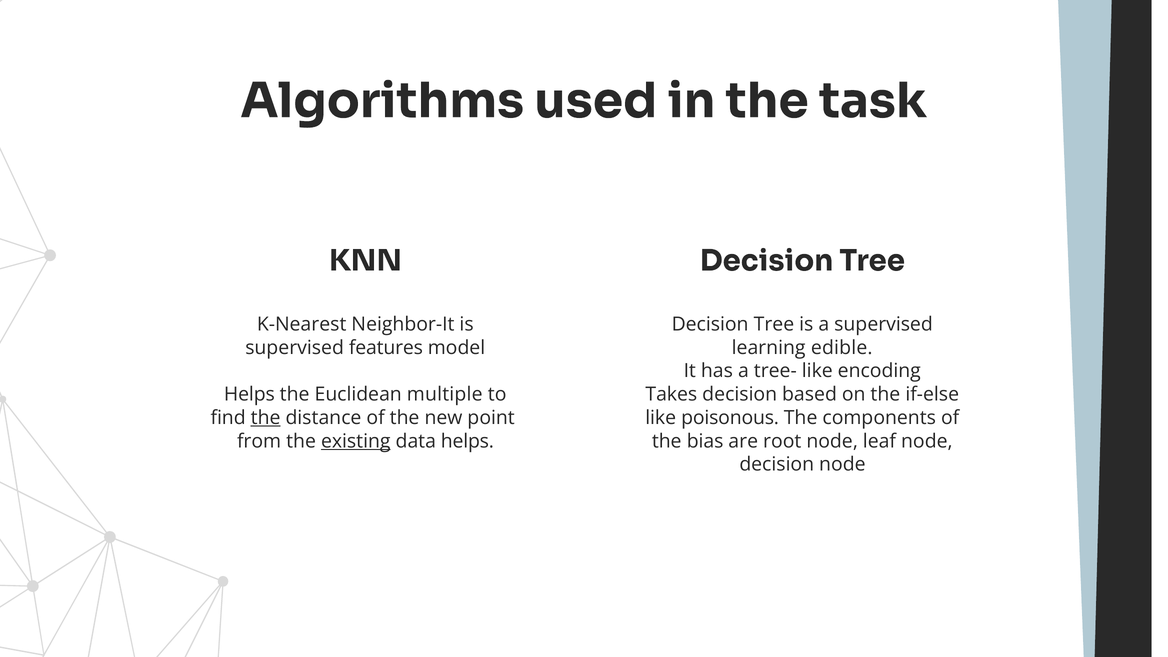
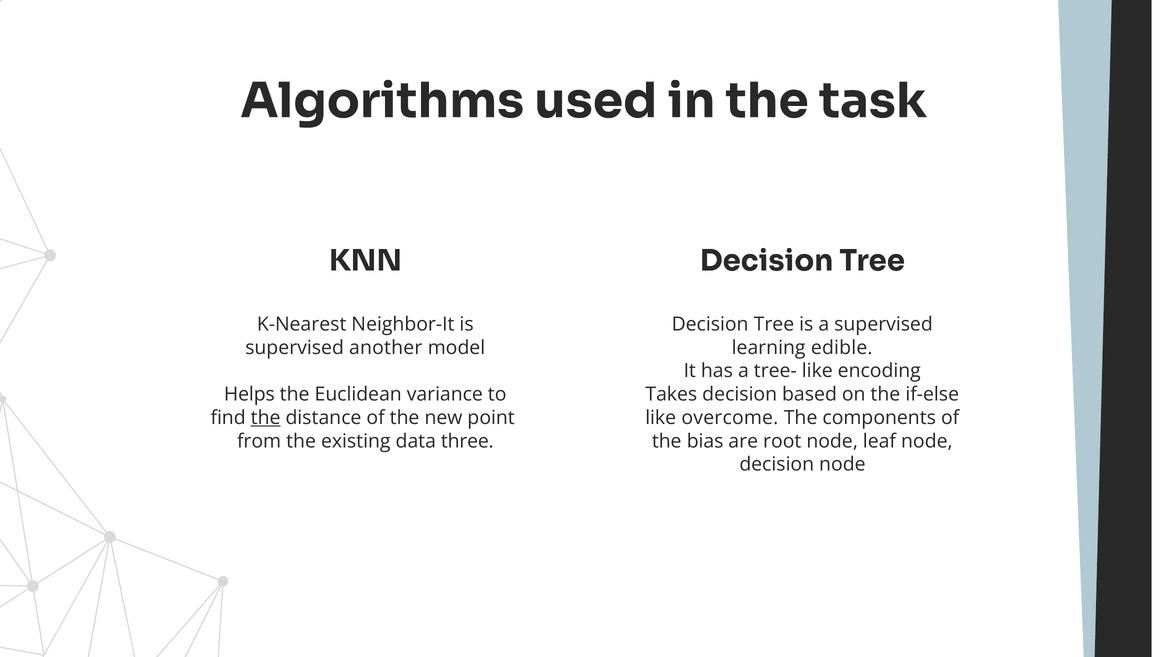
features: features -> another (386, 348)
multiple: multiple -> variance (445, 394)
poisonous: poisonous -> overcome (730, 418)
existing underline: present -> none (356, 441)
data helps: helps -> three (467, 441)
